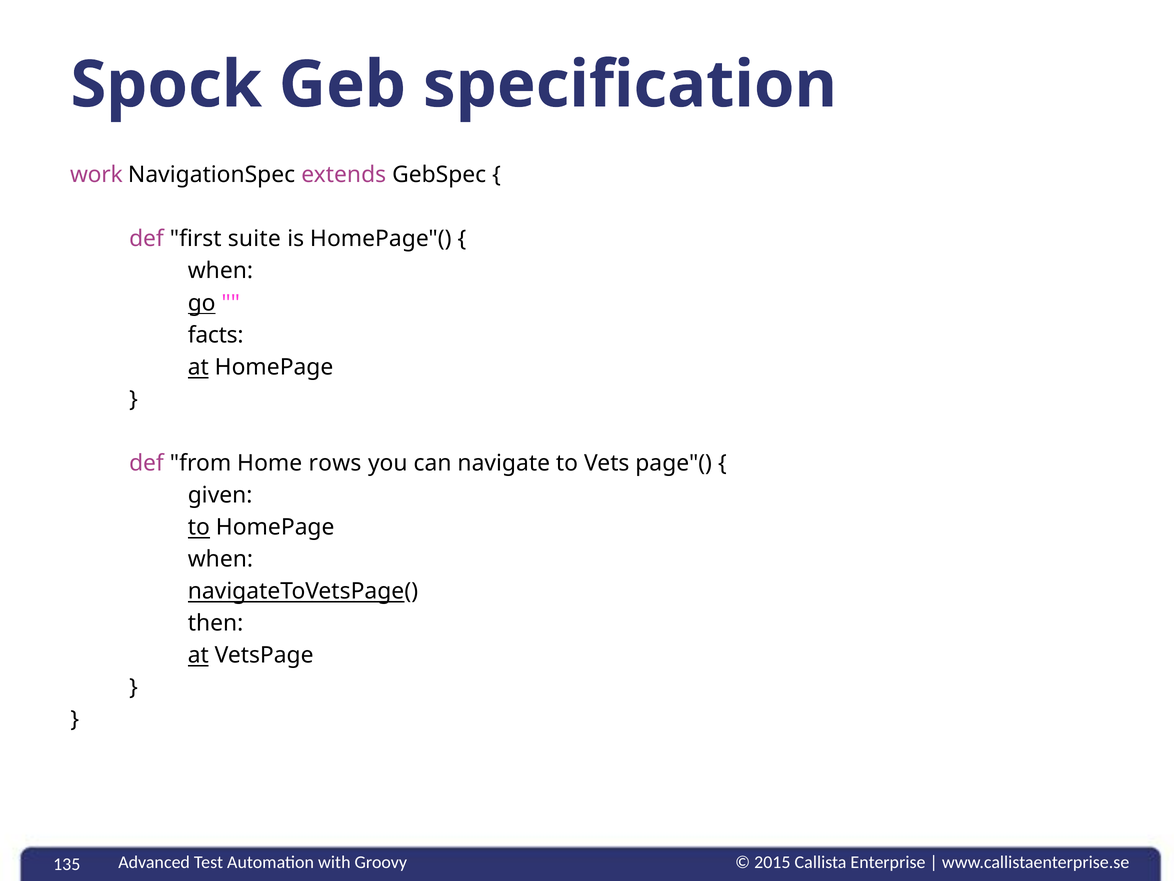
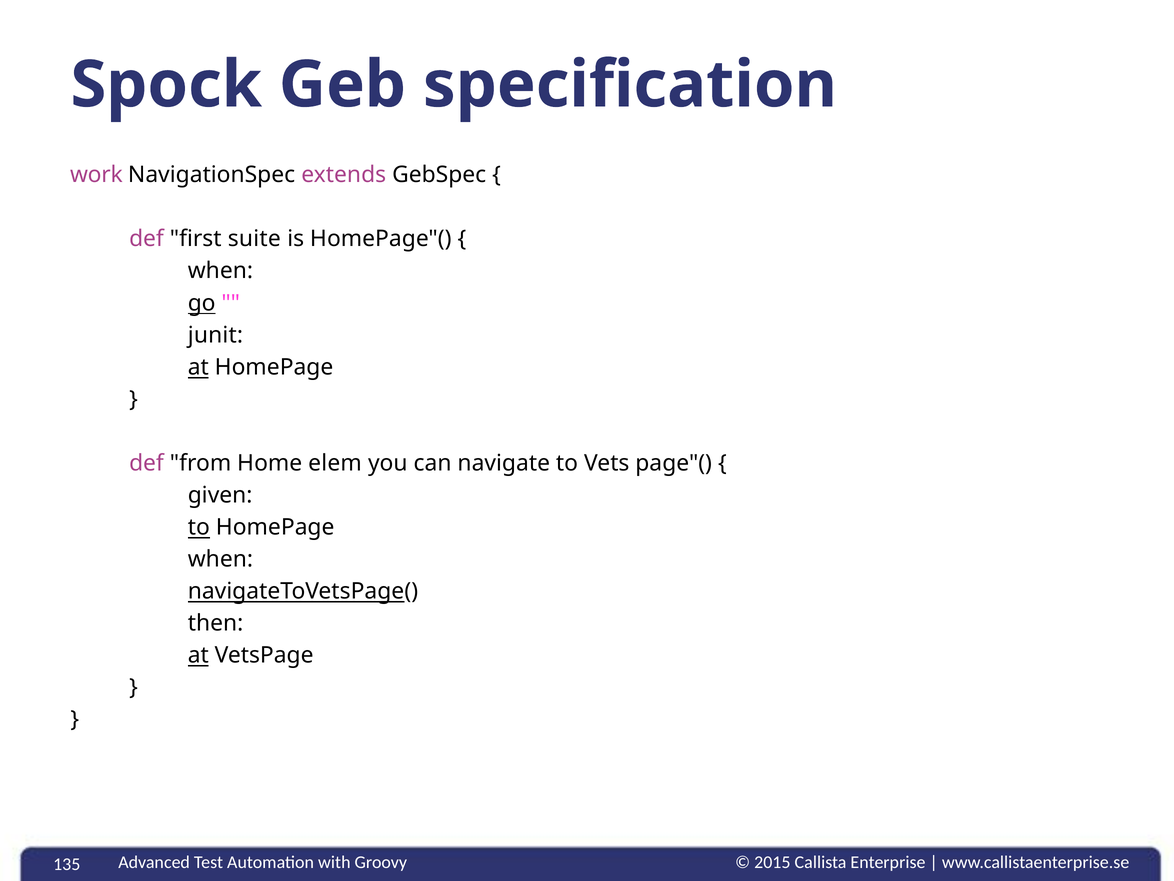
facts: facts -> junit (215, 335)
rows: rows -> elem (335, 463)
